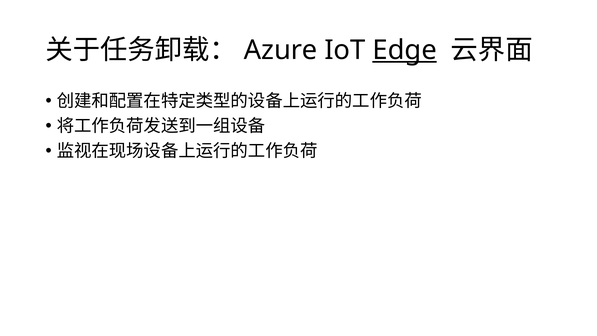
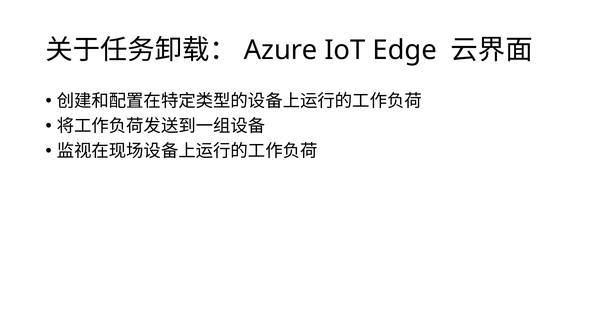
Edge underline: present -> none (405, 50)
